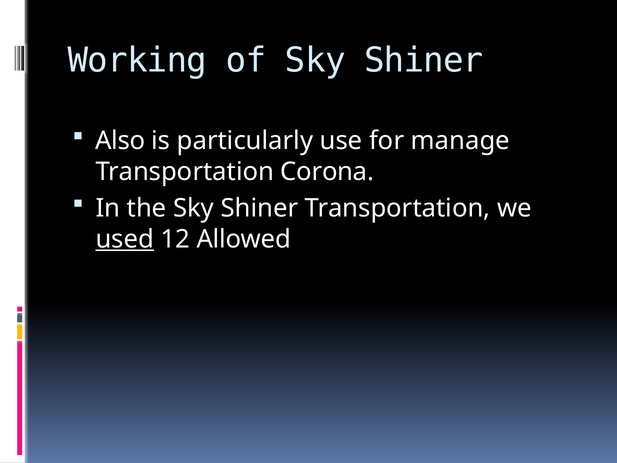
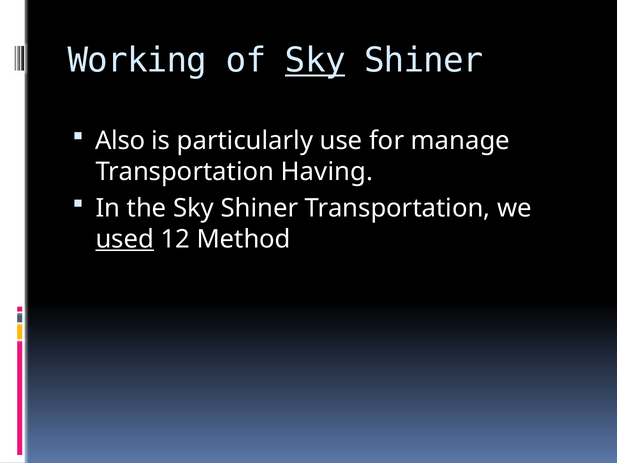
Sky underline: none -> present (315, 61)
Corona: Corona -> Having (327, 171)
Allowed: Allowed -> Method (244, 239)
